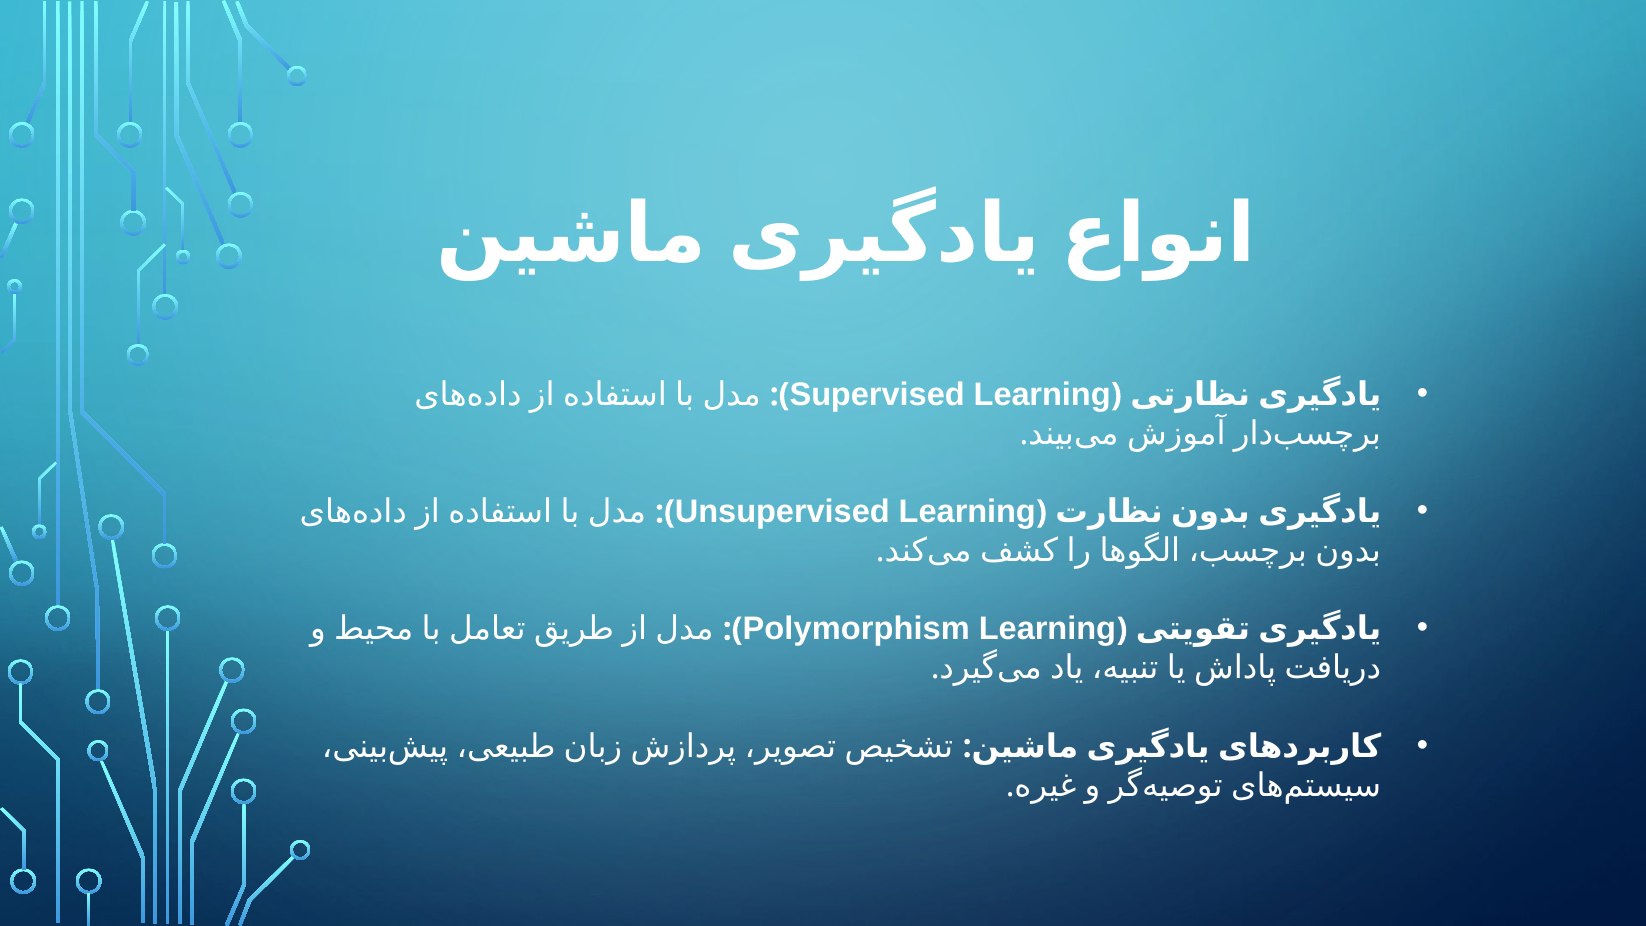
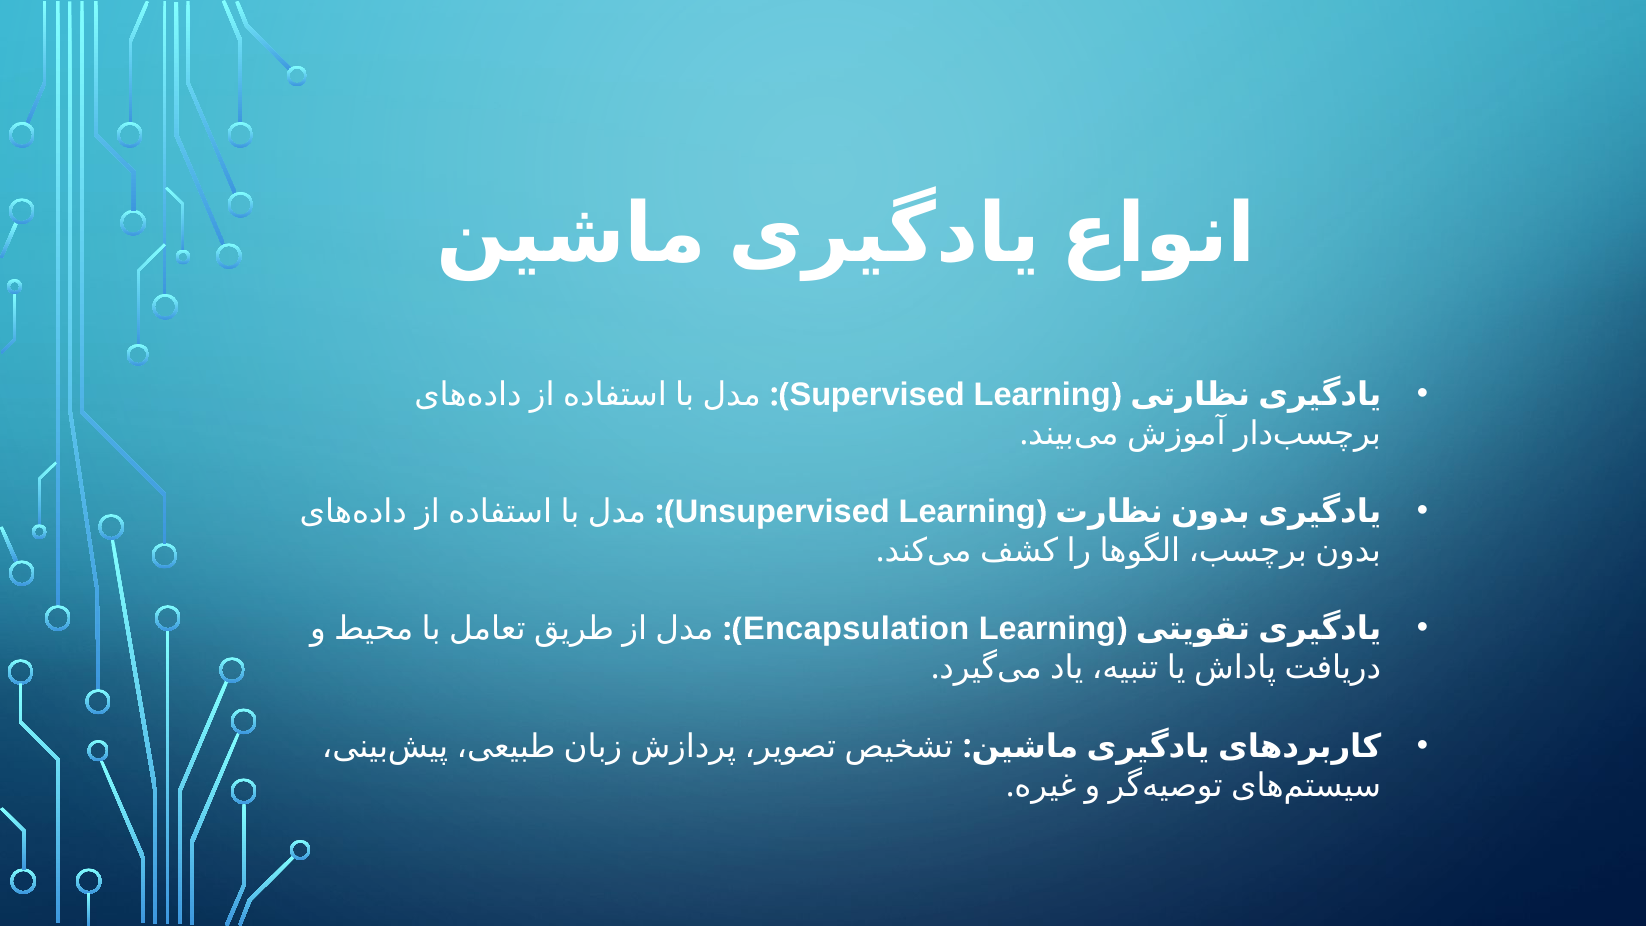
Polymorphism: Polymorphism -> Encapsulation (856, 629)
